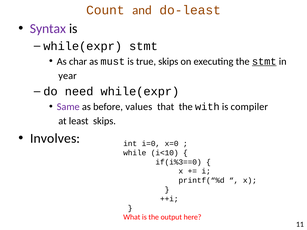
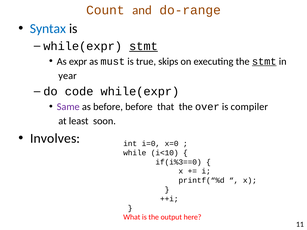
do-least: do-least -> do-range (190, 10)
Syntax colour: purple -> blue (48, 29)
stmt underline: none -> present (143, 46)
char: char -> expr (78, 61)
need: need -> code (79, 92)
before values: values -> before (139, 107)
with: with -> over (207, 107)
least skips: skips -> soon (104, 121)
